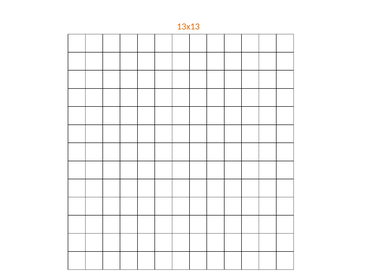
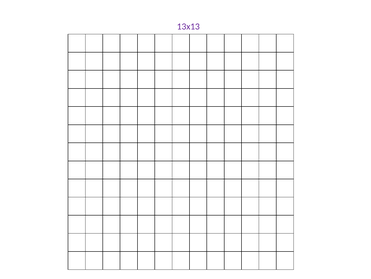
13x13 colour: orange -> purple (188, 27)
